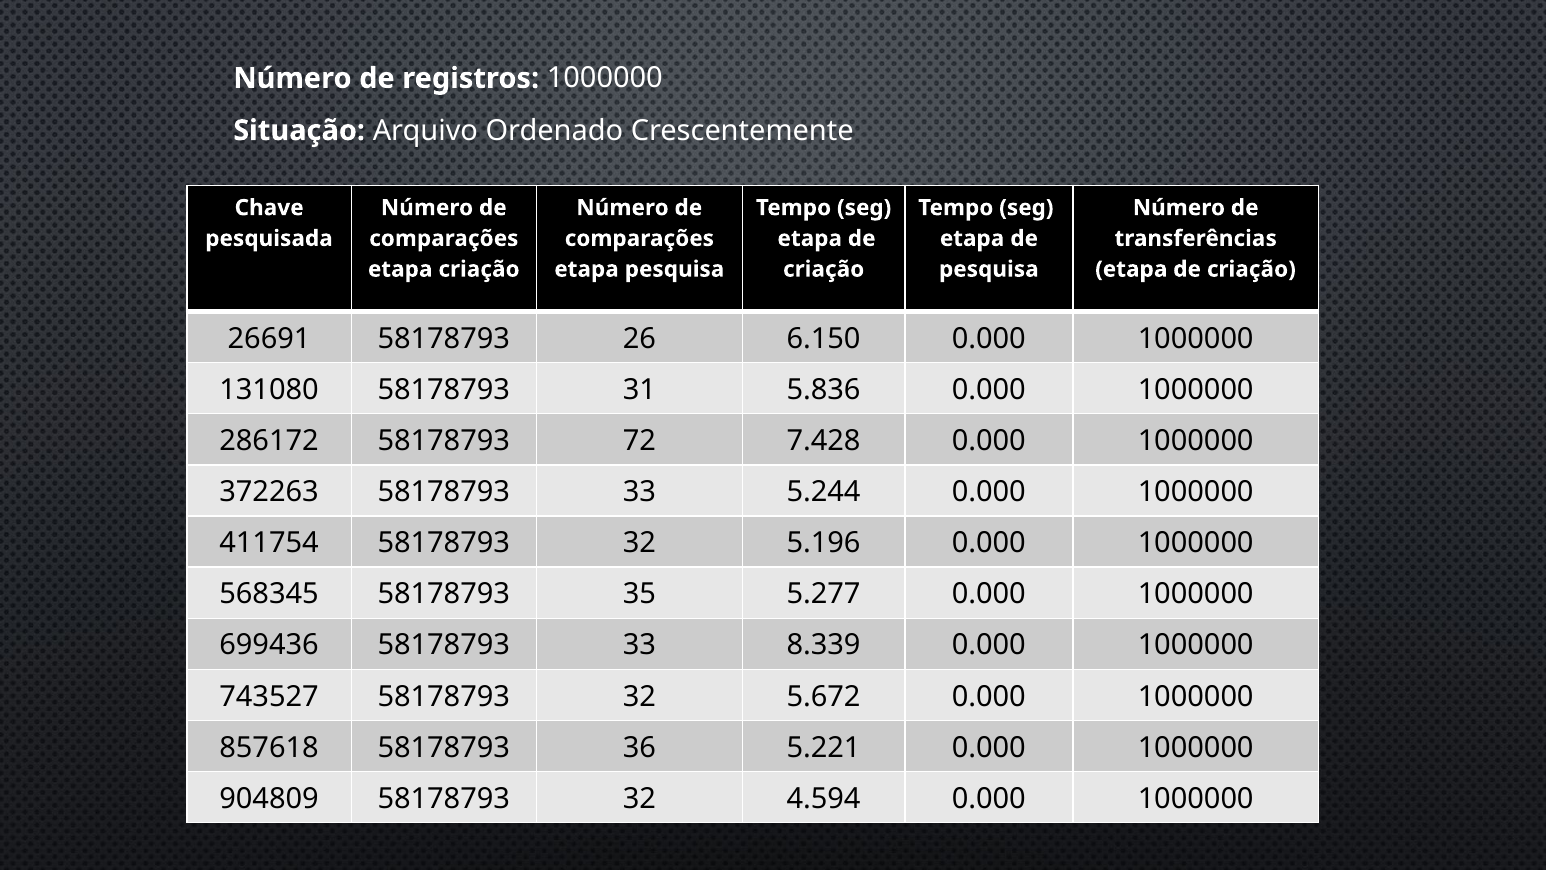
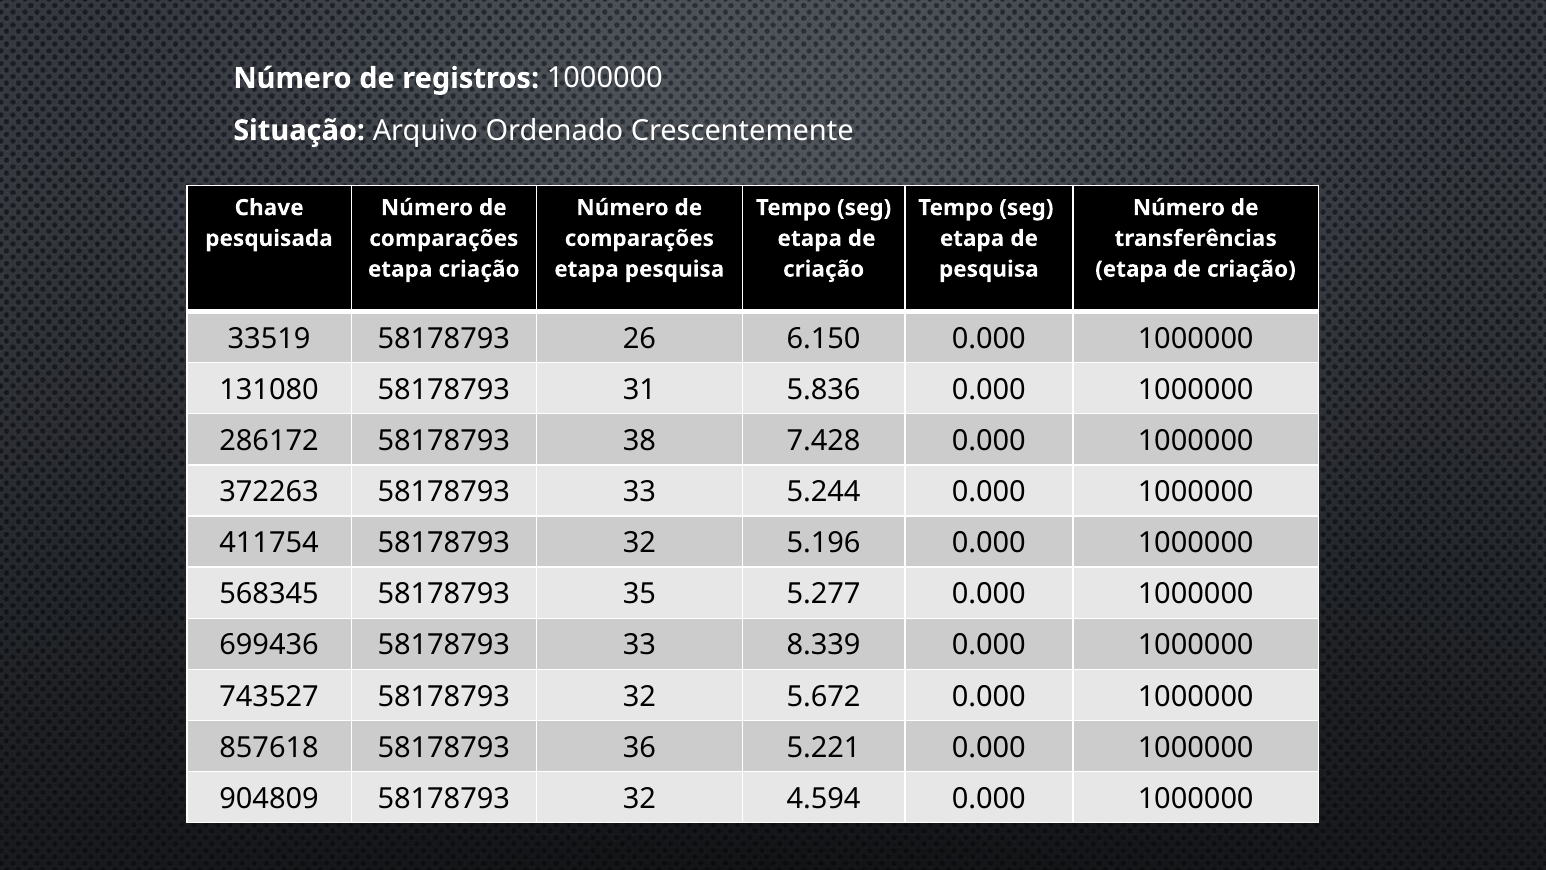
26691: 26691 -> 33519 (269, 339)
72: 72 -> 38 (639, 441)
